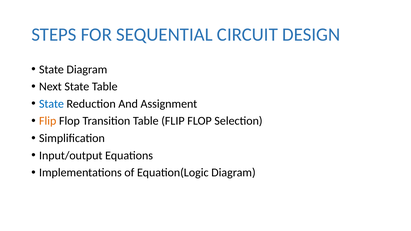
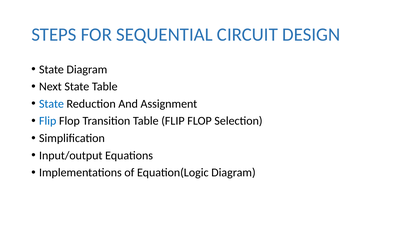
Flip colour: orange -> blue (48, 121)
